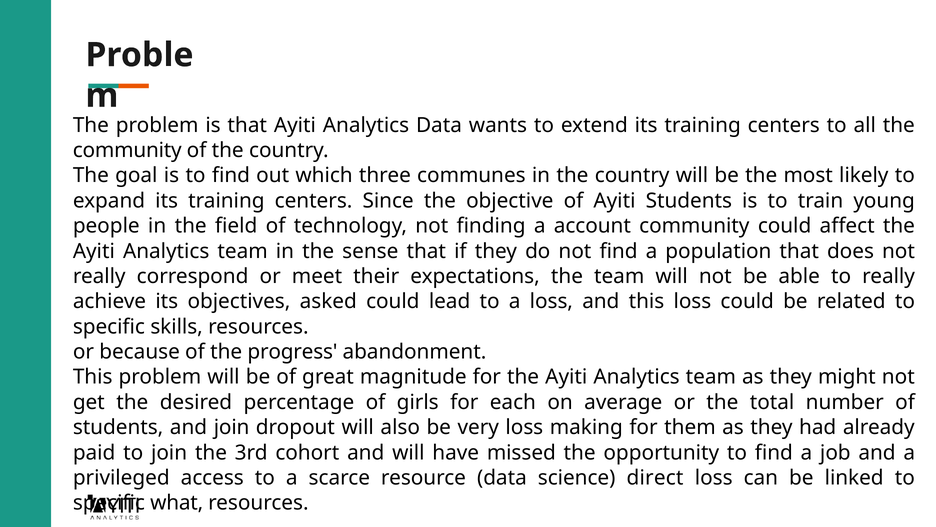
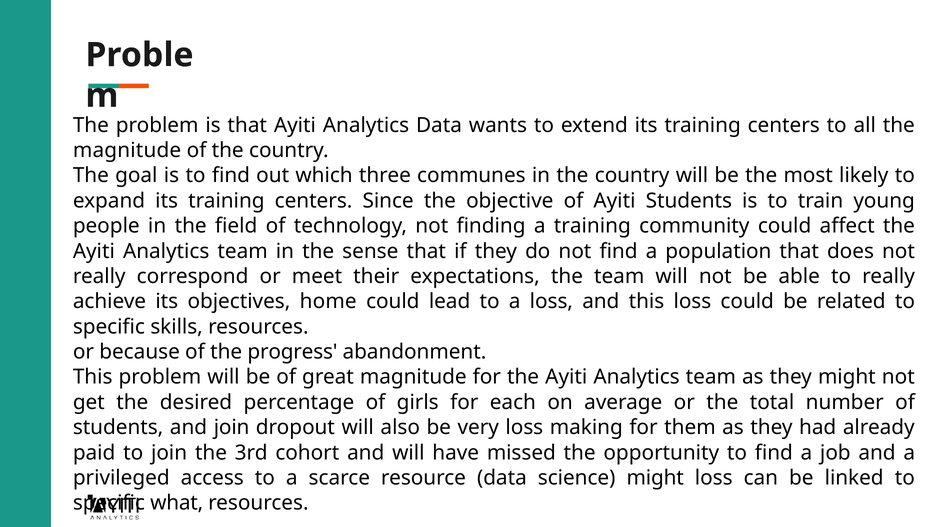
community: community -> magnitude (127, 150)
a account: account -> training (592, 226)
asked: asked -> home (328, 301)
science direct: direct -> might (655, 477)
